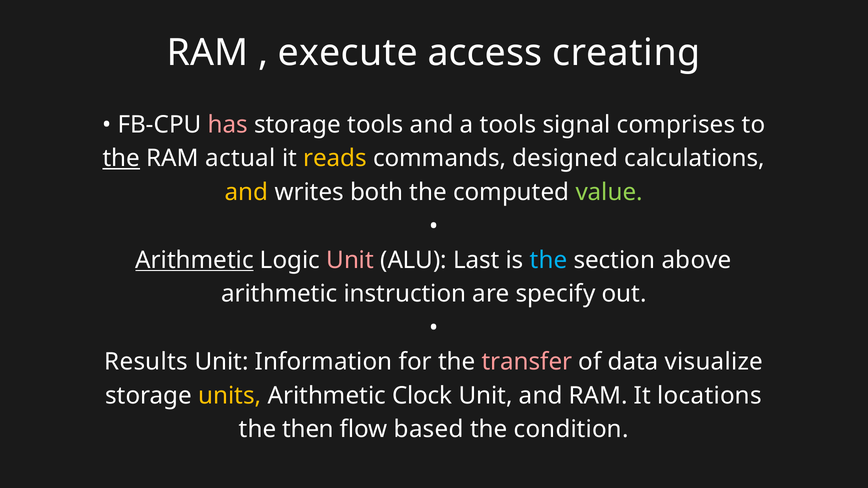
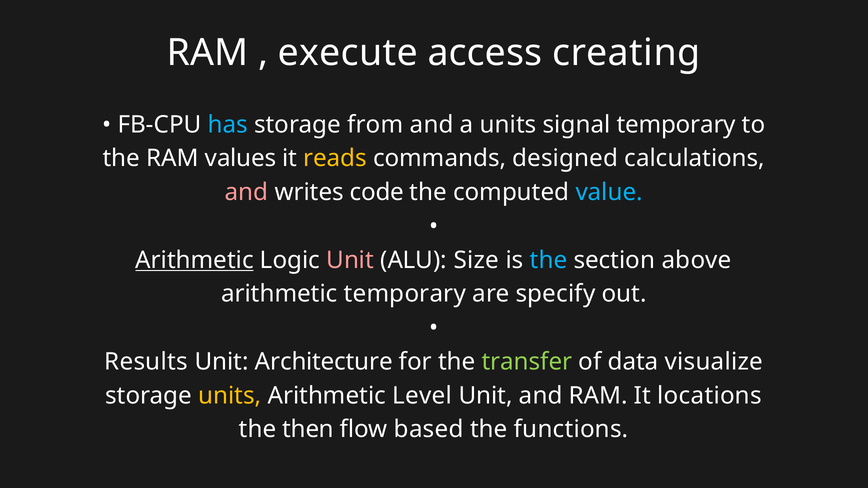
has colour: pink -> light blue (228, 125)
storage tools: tools -> from (375, 125)
a tools: tools -> units (508, 125)
signal comprises: comprises -> temporary (676, 125)
the underline: present -> none (121, 159)
actual: actual -> values (241, 159)
and colour: yellow -> pink (247, 192)
both: both -> code (377, 192)
value colour: light green -> light blue (609, 192)
Last: Last -> Size (476, 260)
arithmetic instruction: instruction -> temporary (405, 294)
Information: Information -> Architecture (324, 362)
transfer colour: pink -> light green (527, 362)
Clock: Clock -> Level (422, 396)
condition: condition -> functions (571, 430)
